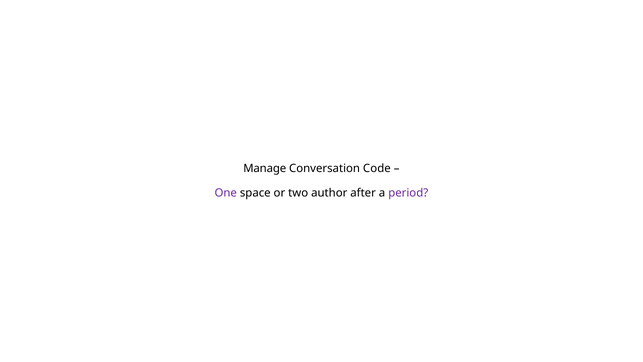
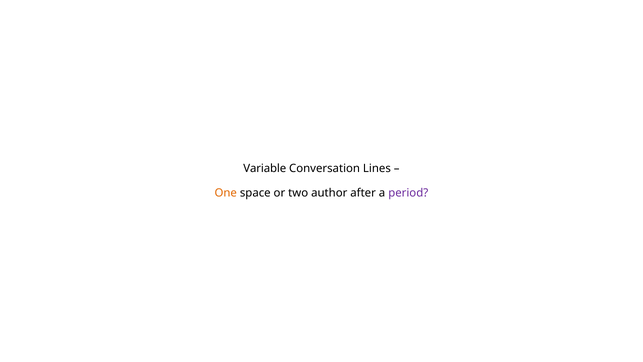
Manage: Manage -> Variable (265, 168)
Code: Code -> Lines (377, 168)
One colour: purple -> orange (226, 193)
